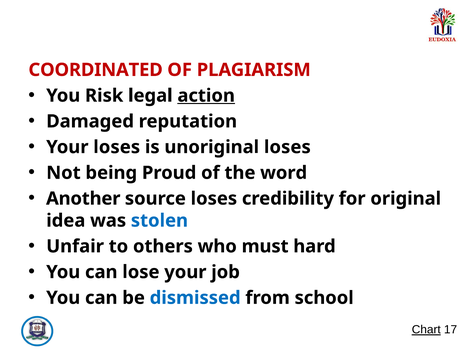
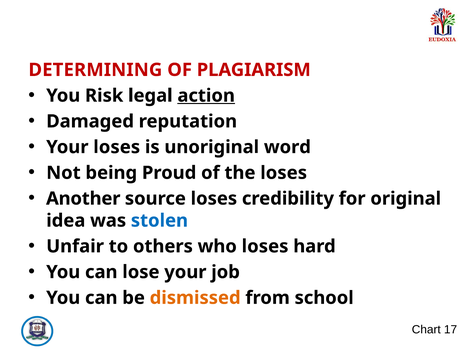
COORDINATED: COORDINATED -> DETERMINING (95, 70)
unoriginal loses: loses -> word (287, 147)
the word: word -> loses (284, 173)
who must: must -> loses (265, 247)
dismissed colour: blue -> orange (195, 298)
Chart underline: present -> none (426, 330)
